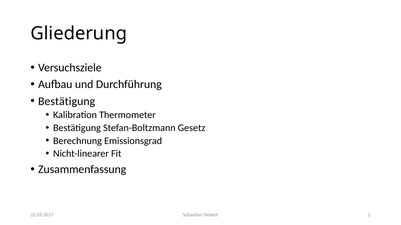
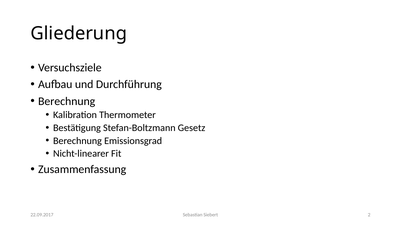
Bestätigung: Bestätigung -> Berechnung (67, 101)
